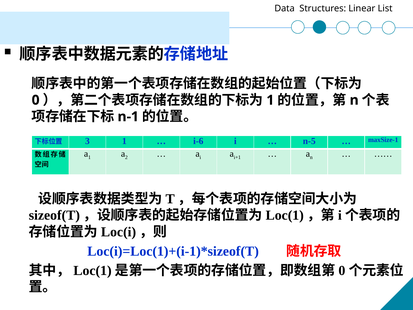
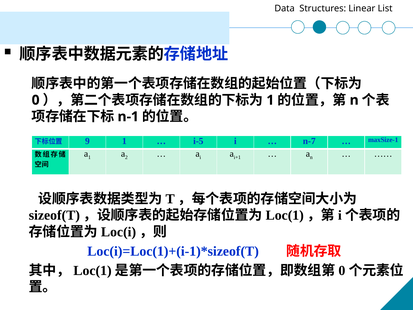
3: 3 -> 9 (87, 141)
i-6: i-6 -> i-5 (198, 141)
n-5: n-5 -> n-7 (309, 141)
